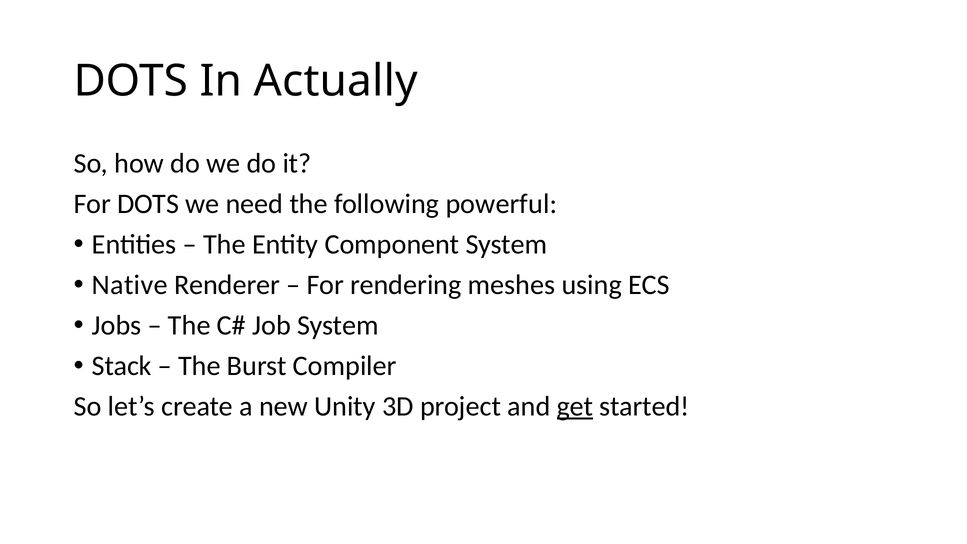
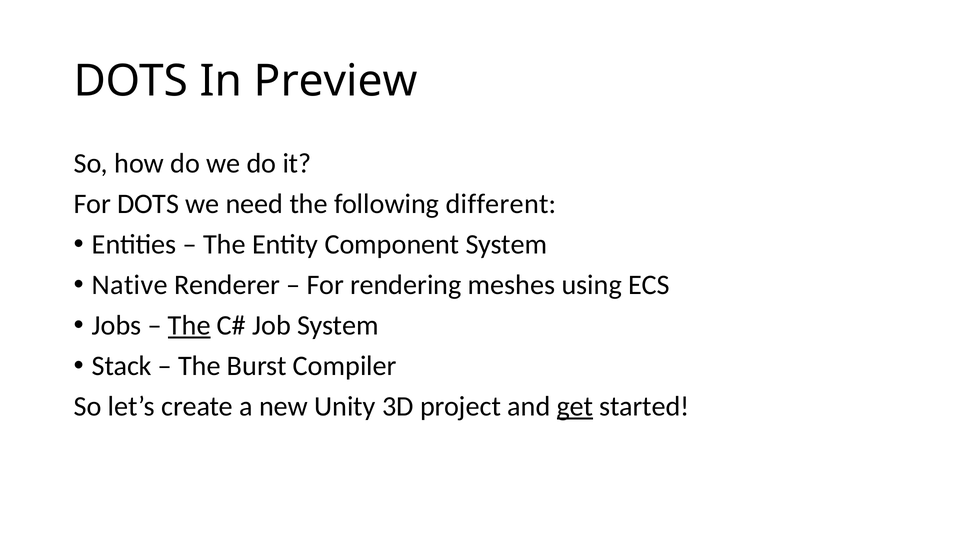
Actually: Actually -> Preview (336, 81)
powerful: powerful -> different (501, 204)
The underline: none -> present (189, 325)
